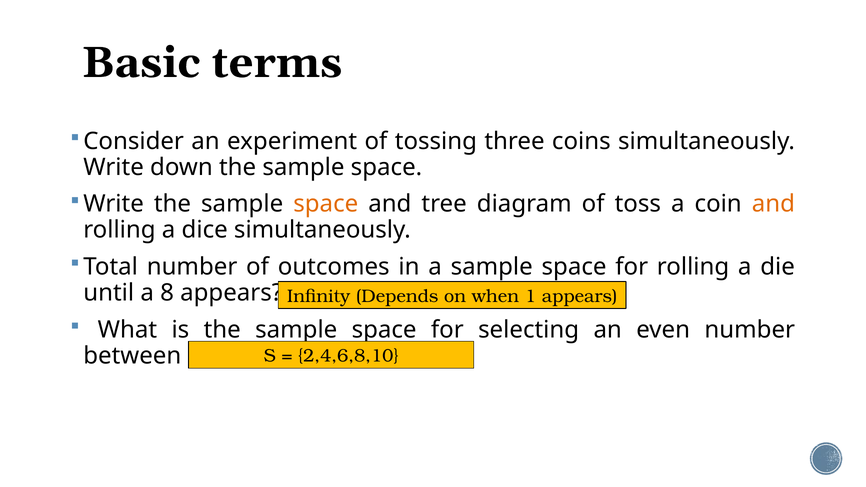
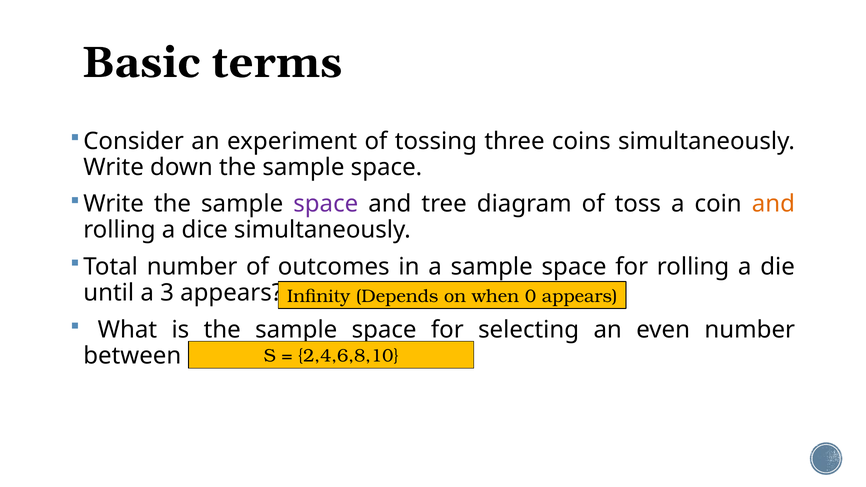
space colour: orange -> purple (326, 204)
8: 8 -> 3 (167, 293)
when 1: 1 -> 0 (530, 296)
